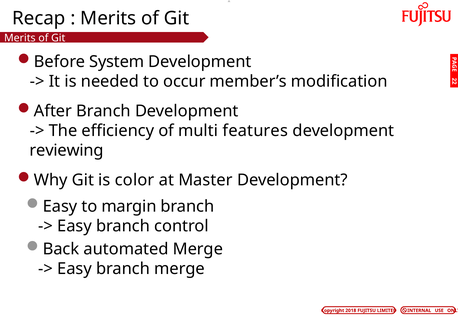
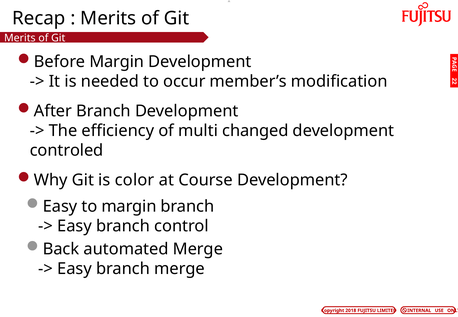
Before System: System -> Margin (117, 62)
features: features -> changed (255, 131)
reviewing: reviewing -> controled (67, 151)
Master: Master -> Course (206, 180)
